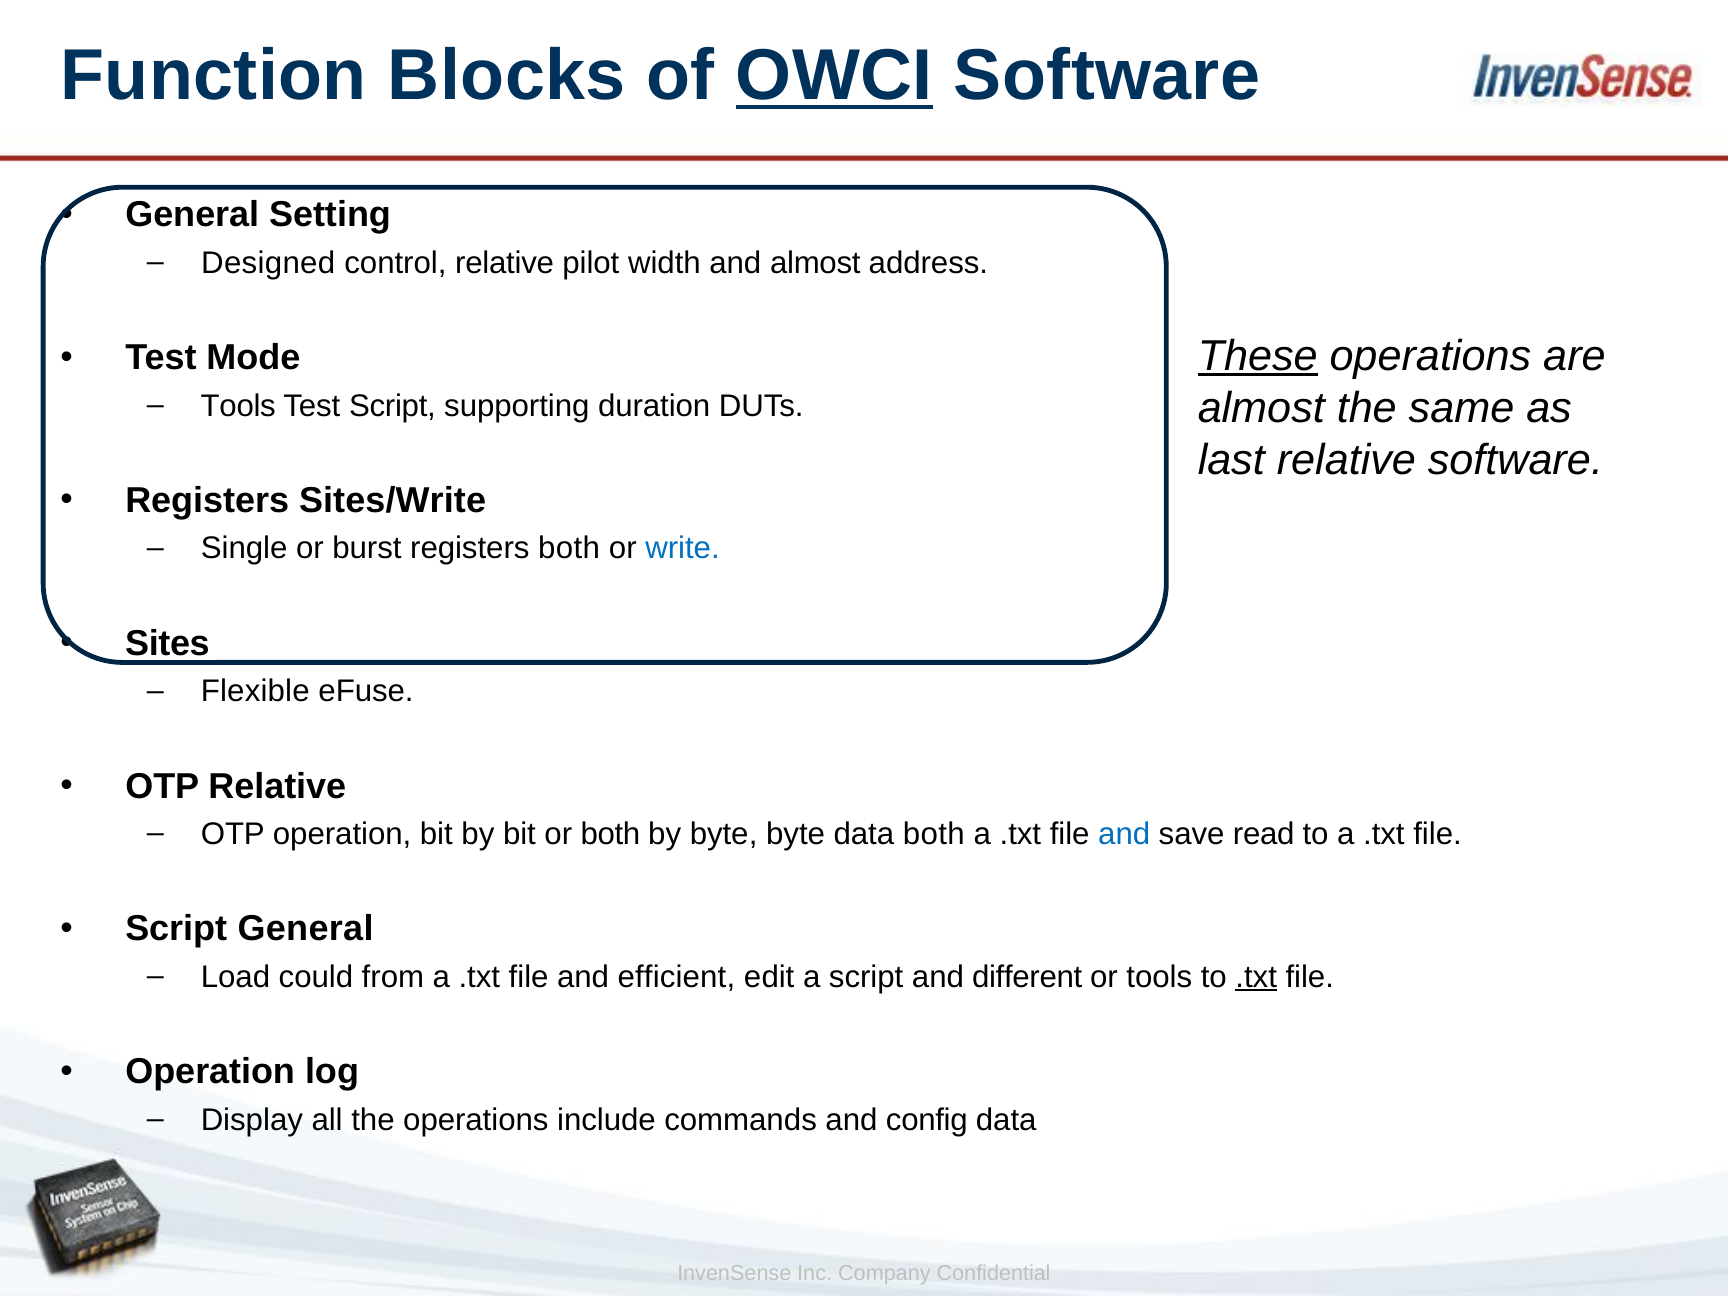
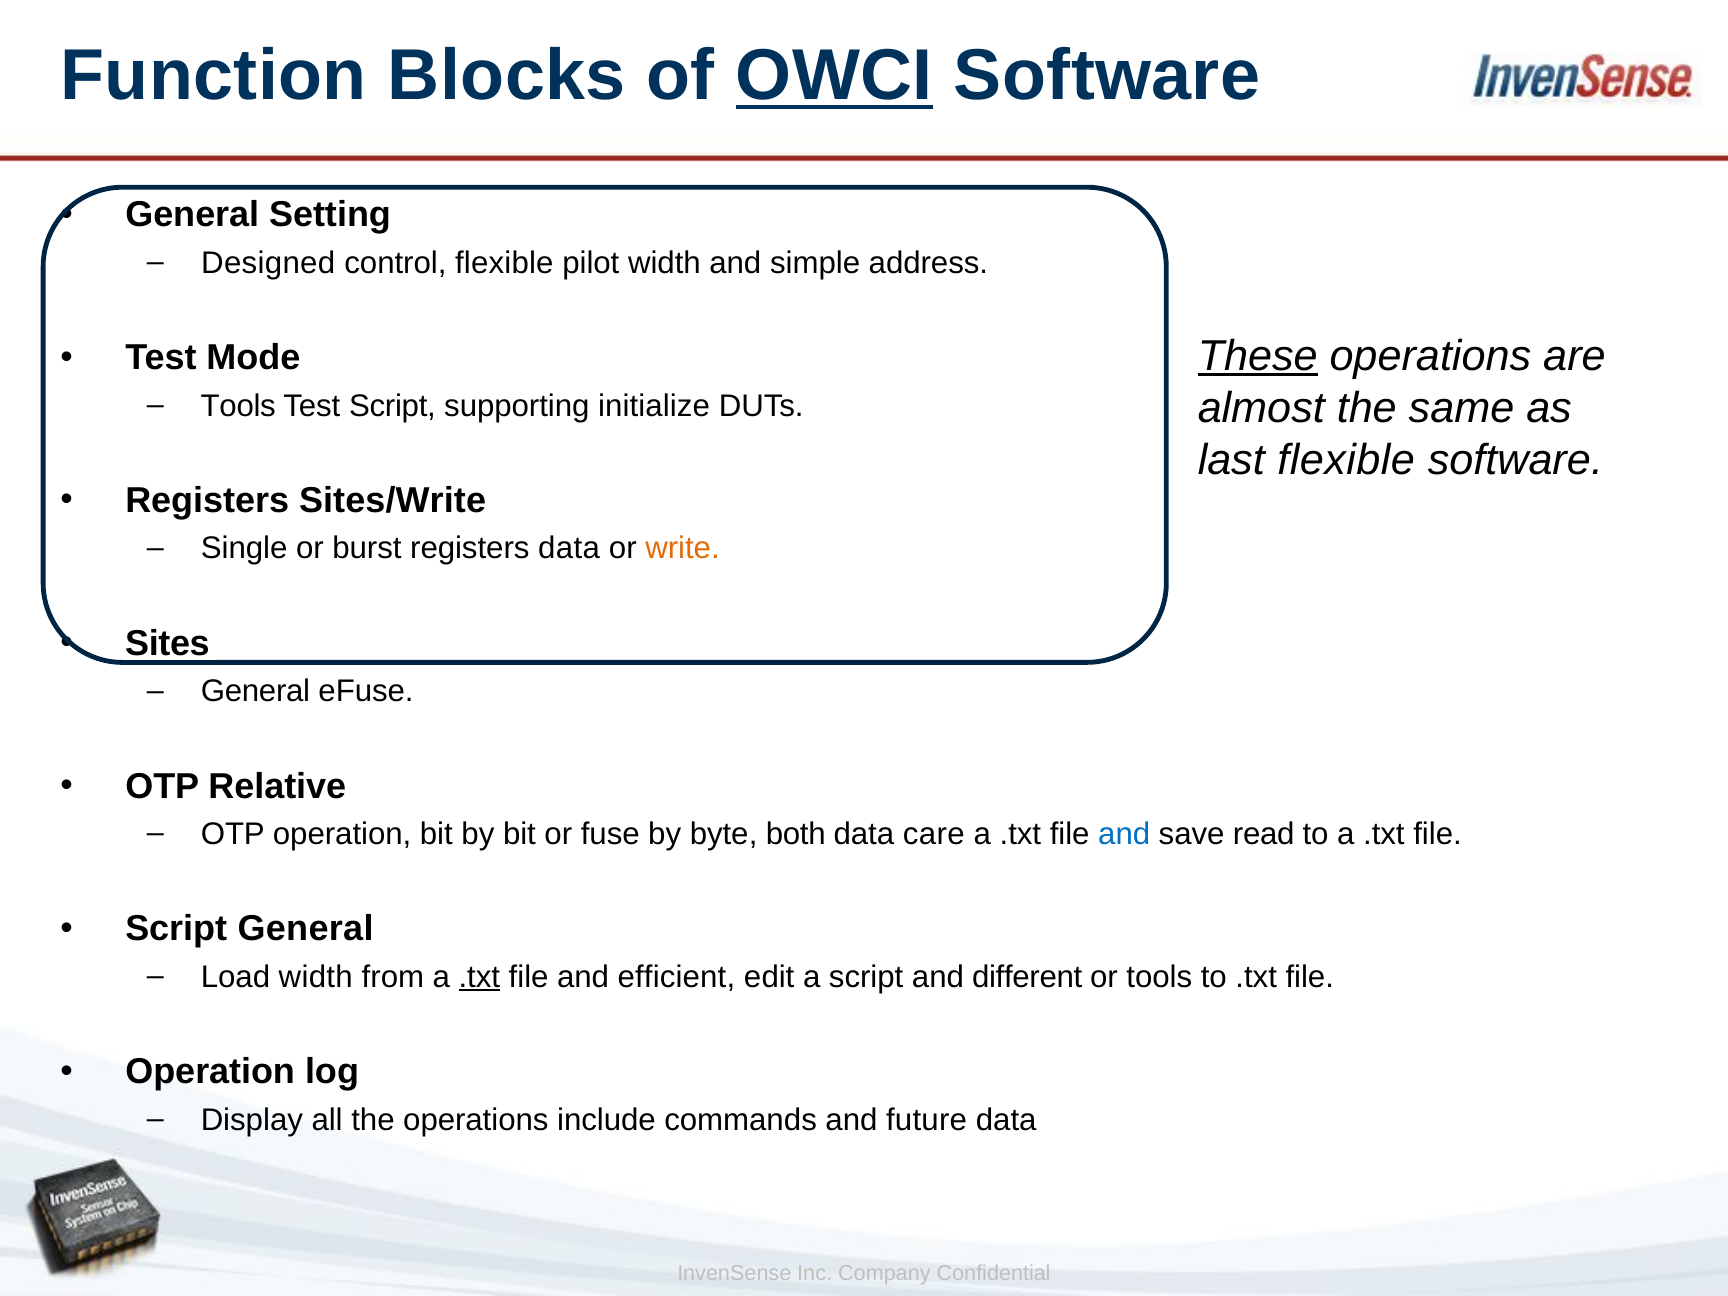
control relative: relative -> flexible (504, 263)
and almost: almost -> simple (815, 263)
duration: duration -> initialize (654, 406)
last relative: relative -> flexible (1346, 460)
registers both: both -> data (569, 549)
write colour: blue -> orange (683, 549)
Flexible: Flexible -> General (256, 691)
or both: both -> fuse (610, 834)
byte byte: byte -> both (796, 834)
data both: both -> care (934, 834)
Load could: could -> width (316, 977)
.txt underline: none -> present (479, 977)
.txt underline: present -> none (1256, 977)
config: config -> future (927, 1120)
